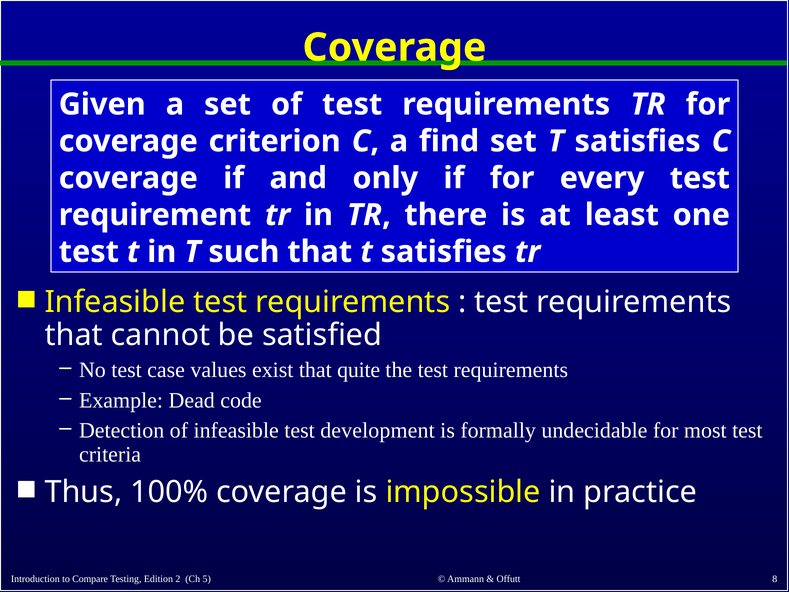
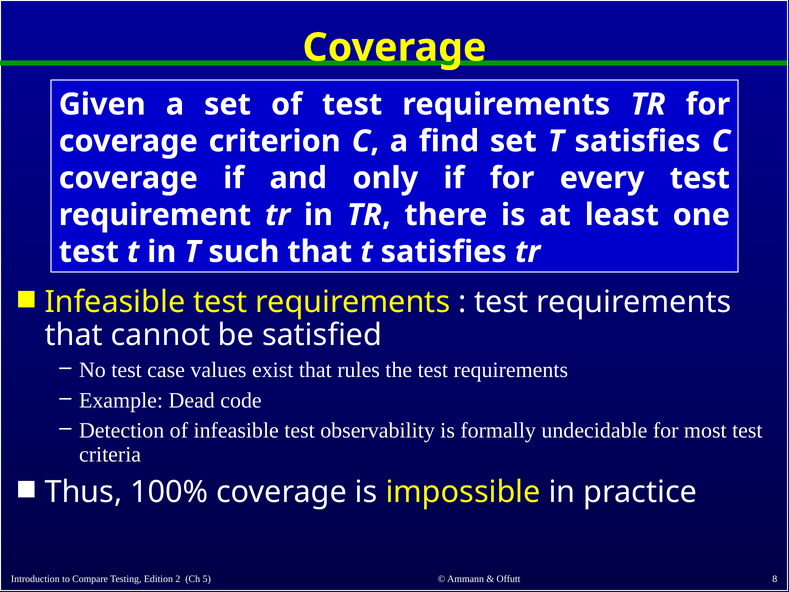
quite: quite -> rules (359, 370)
development: development -> observability (378, 431)
